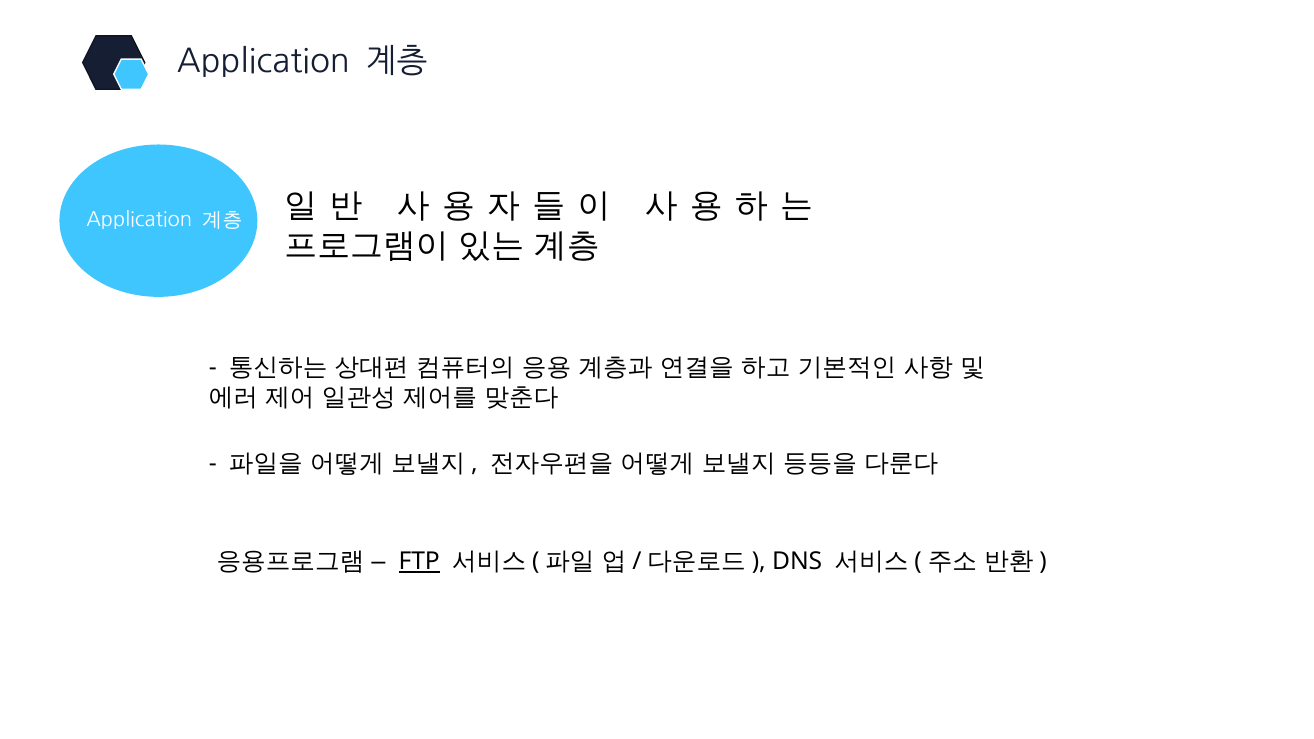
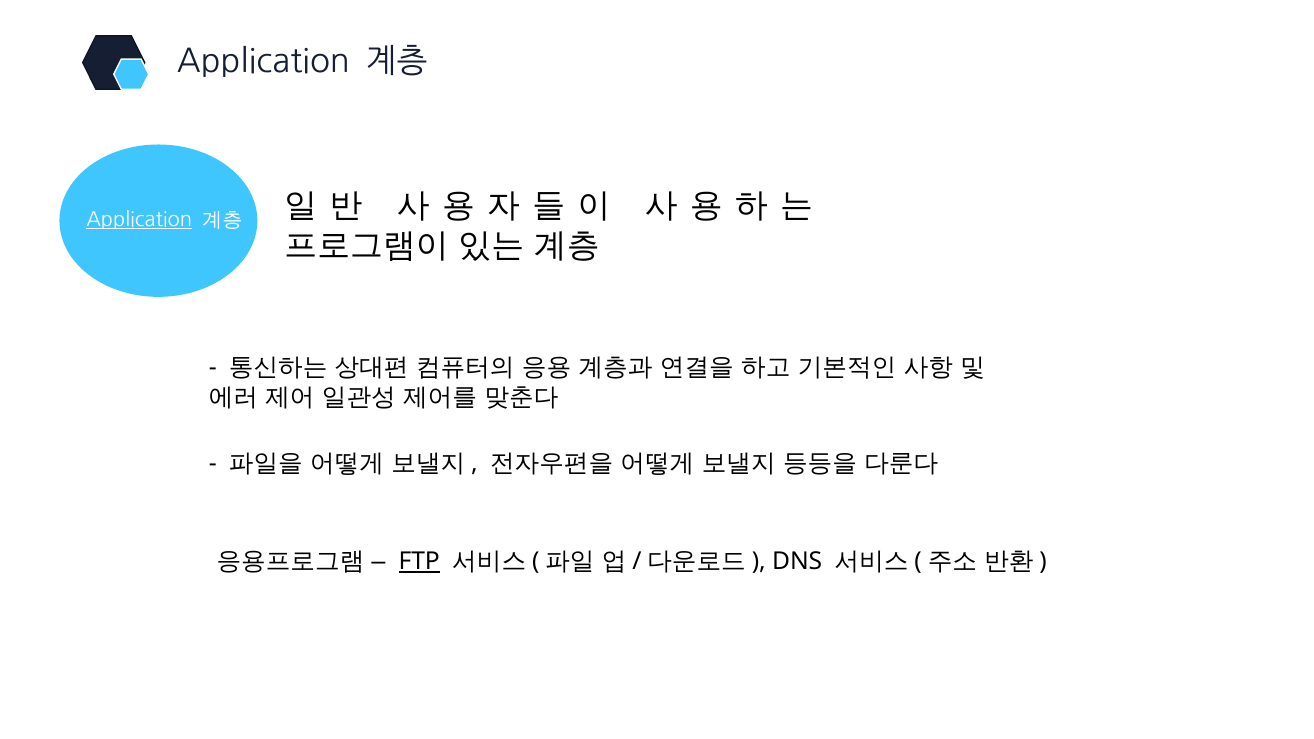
Application underline: none -> present (139, 220)
